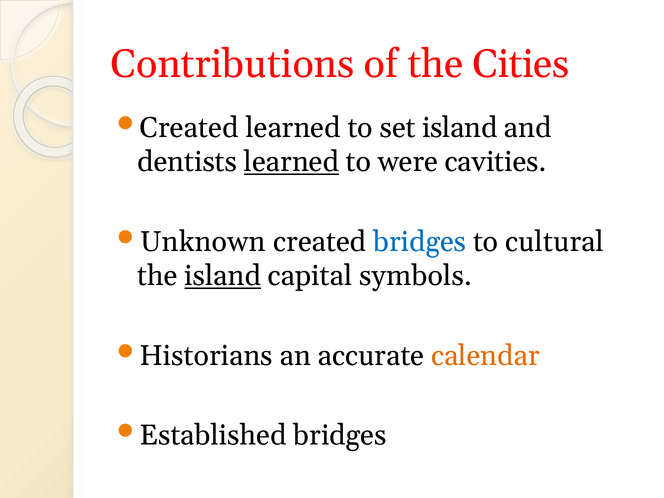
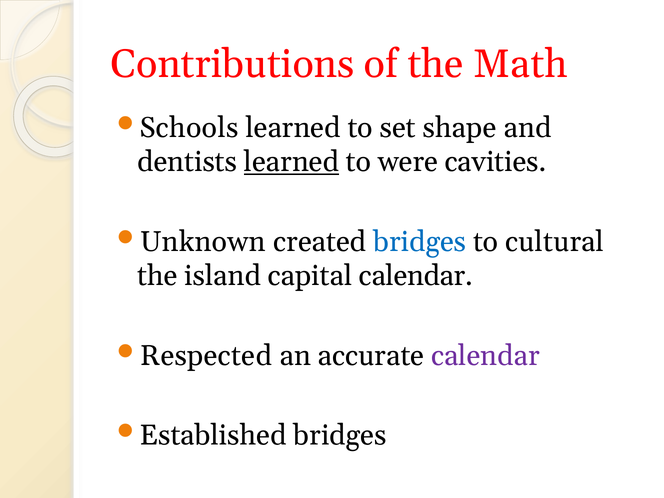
Cities: Cities -> Math (520, 64)
Created: Created -> Schools (189, 128)
set island: island -> shape (460, 128)
island underline: present -> none (223, 276)
capital symbols: symbols -> calendar (416, 276)
Historians: Historians -> Respected (206, 356)
calendar colour: orange -> purple (485, 356)
